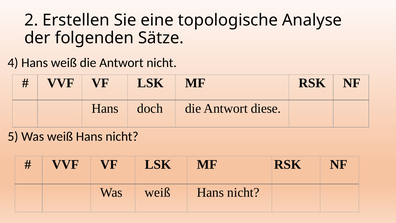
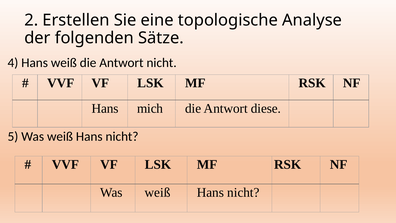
doch: doch -> mich (150, 108)
